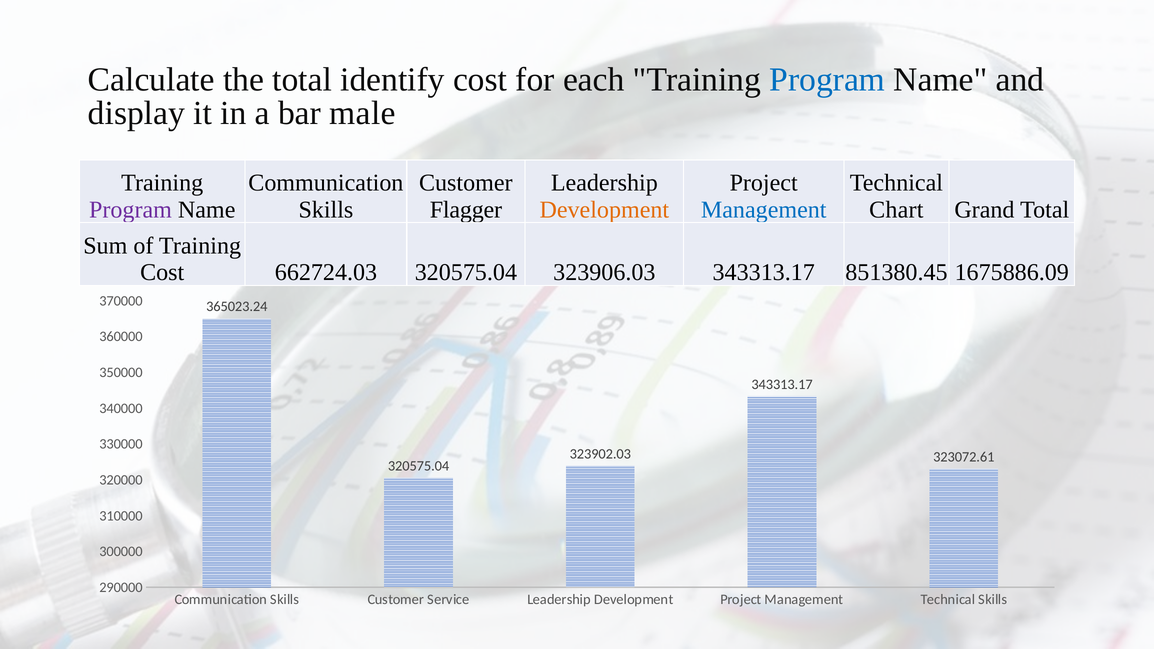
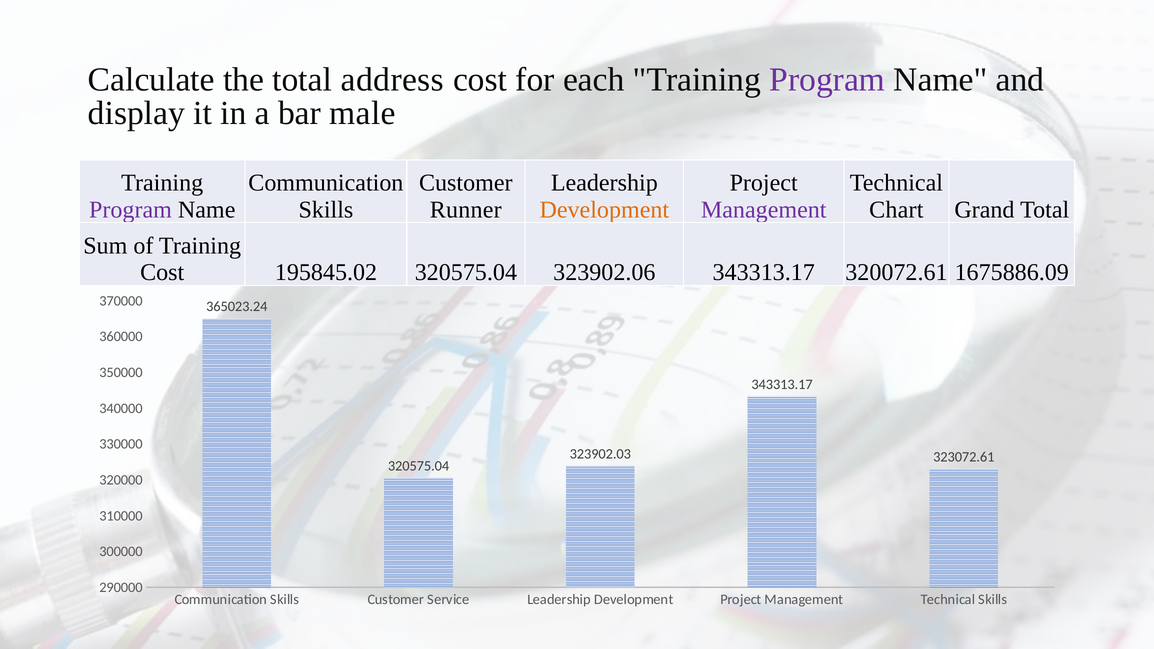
identify: identify -> address (392, 79)
Program colour: blue -> purple (827, 79)
Flagger: Flagger -> Runner (466, 210)
Management colour: blue -> purple (764, 210)
662724.03: 662724.03 -> 195845.02 (326, 272)
323906.03: 323906.03 -> 323902.06 (604, 272)
851380.45: 851380.45 -> 320072.61 (896, 272)
